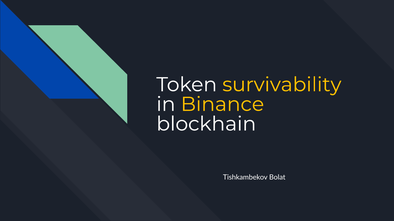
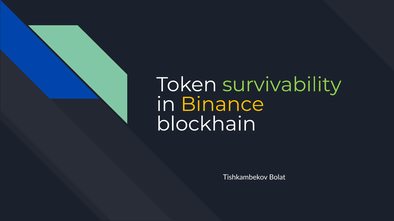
survivability colour: yellow -> light green (282, 85)
